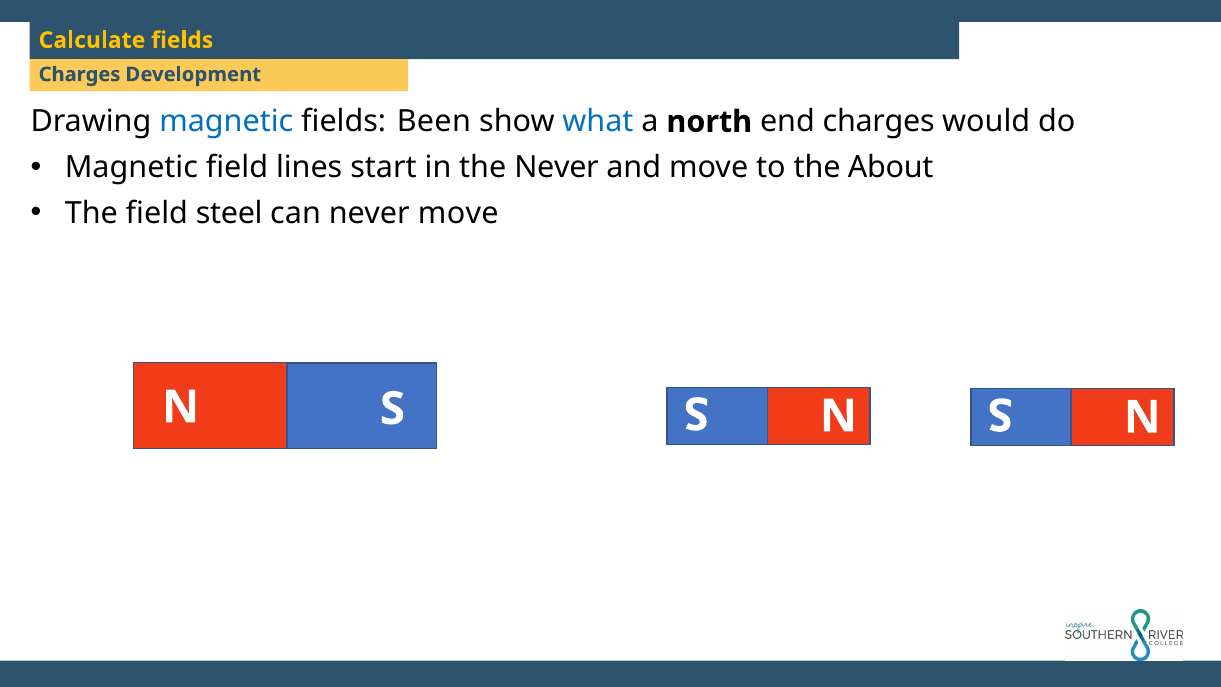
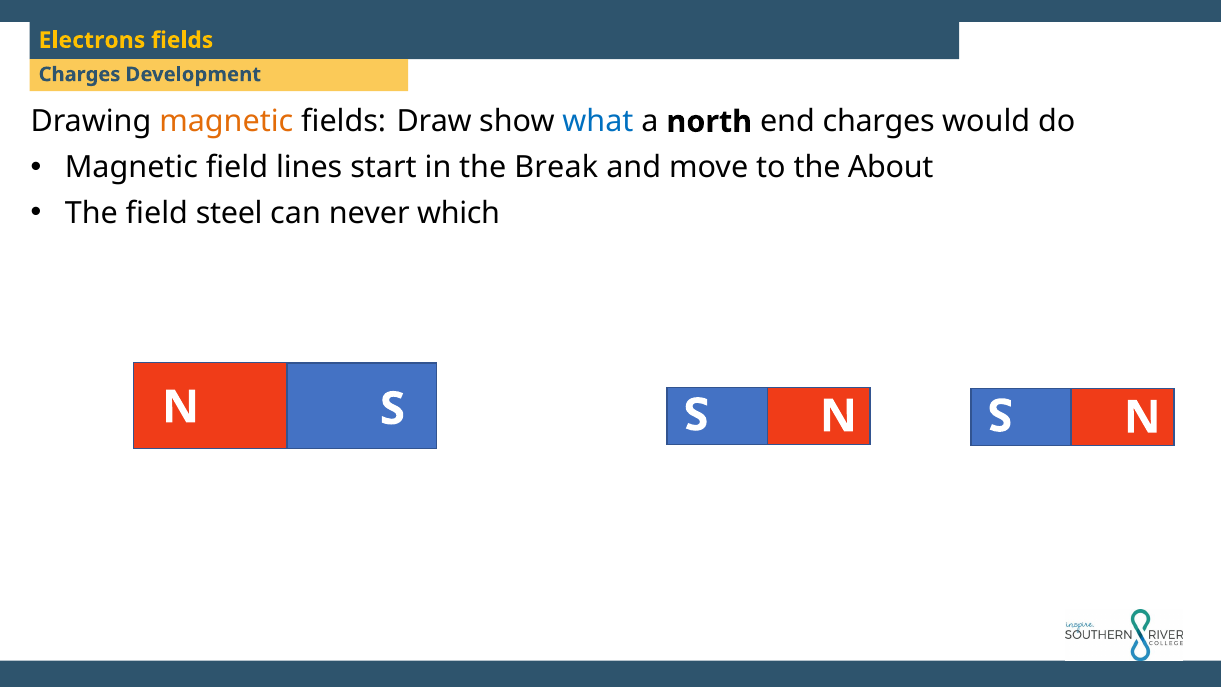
Calculate: Calculate -> Electrons (92, 40)
magnetic colour: blue -> orange (226, 122)
Been: Been -> Draw (434, 122)
the Never: Never -> Break (556, 167)
never move: move -> which (459, 213)
